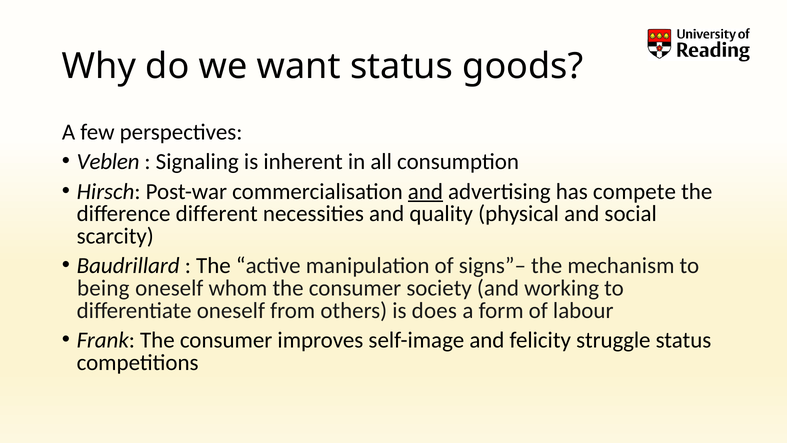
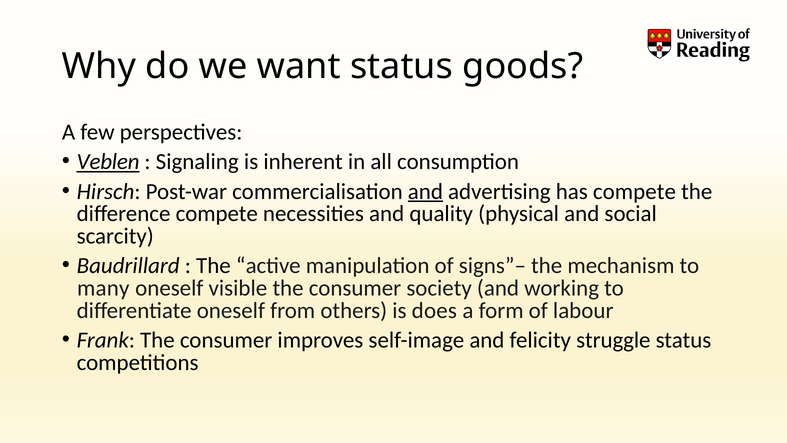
Veblen underline: none -> present (108, 162)
difference different: different -> compete (217, 214)
being: being -> many (103, 288)
whom: whom -> visible (238, 288)
